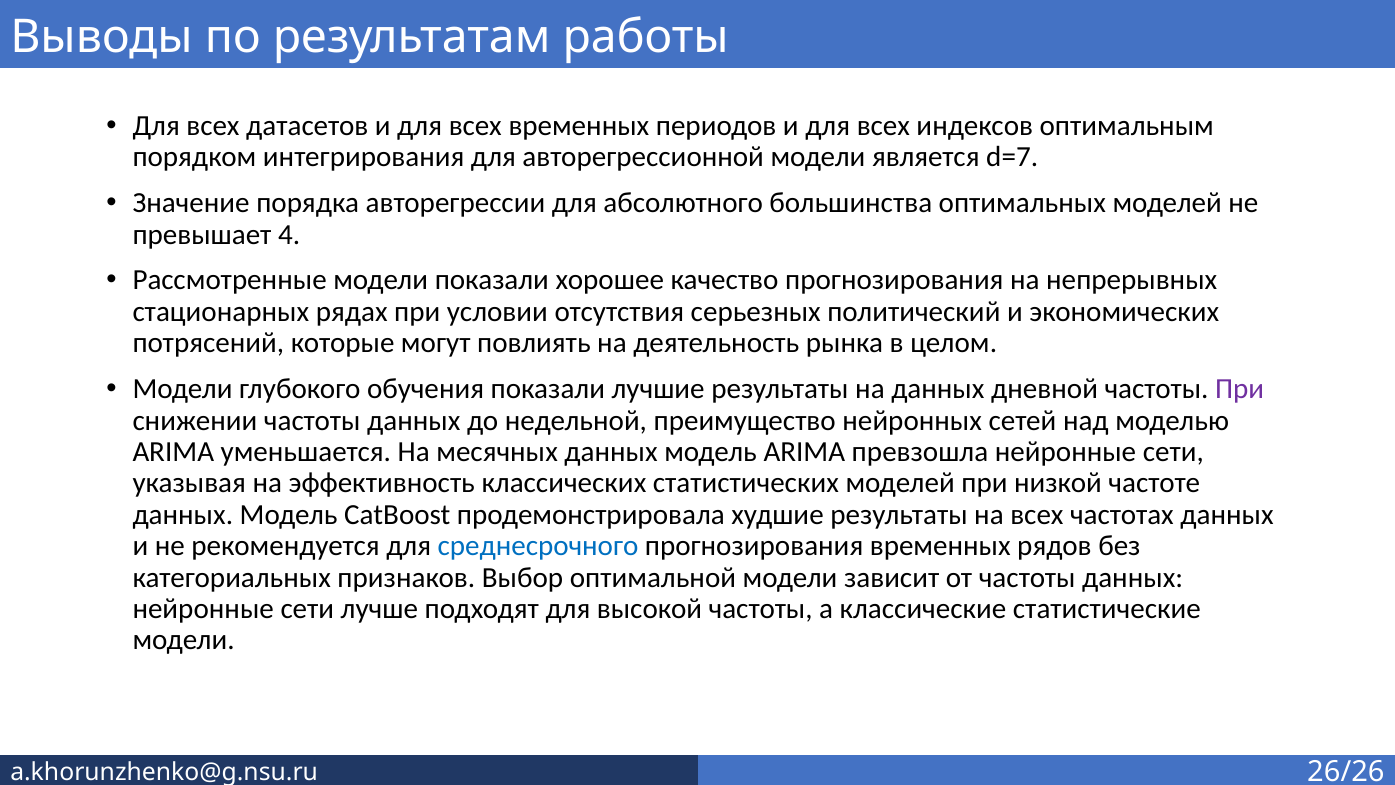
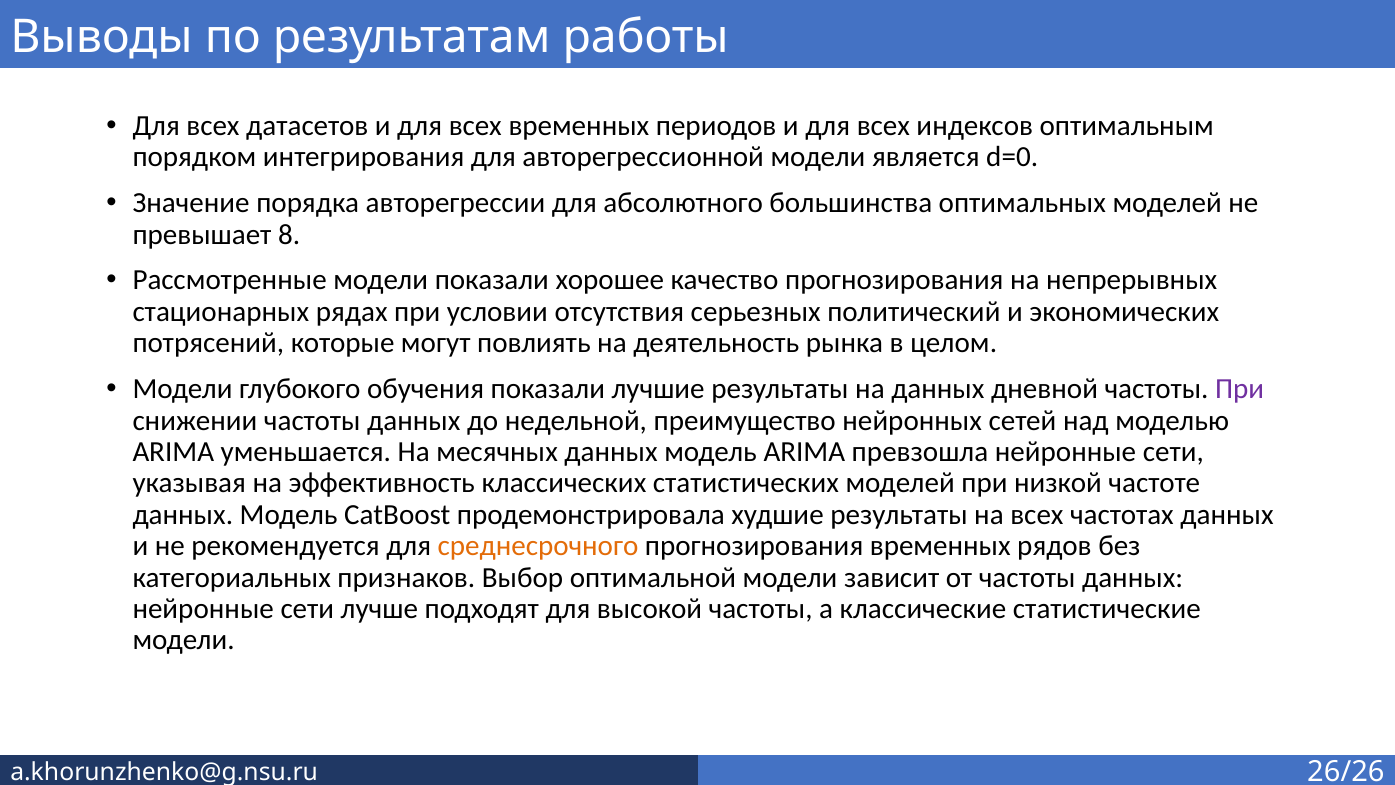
d=7: d=7 -> d=0 (1012, 157)
4: 4 -> 8 (289, 234)
среднесрочного colour: blue -> orange (538, 546)
